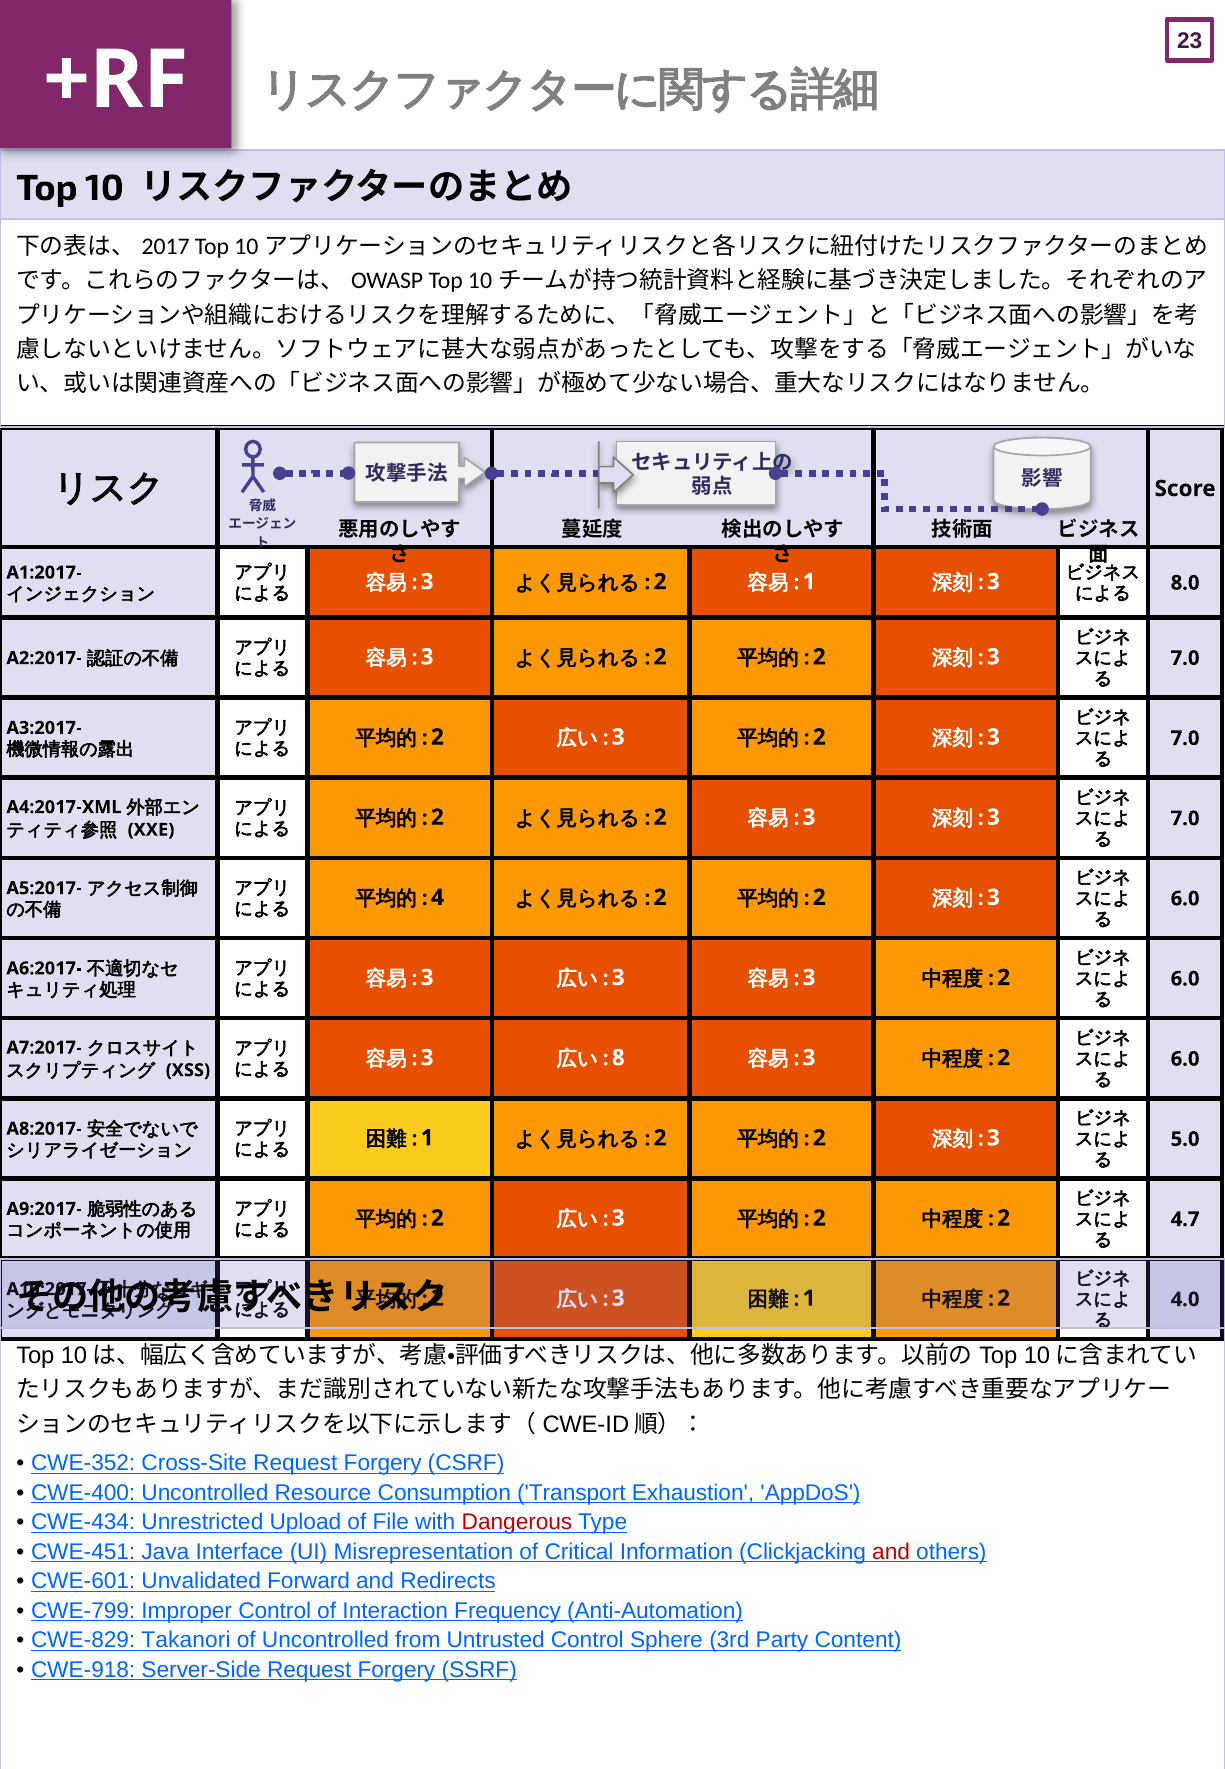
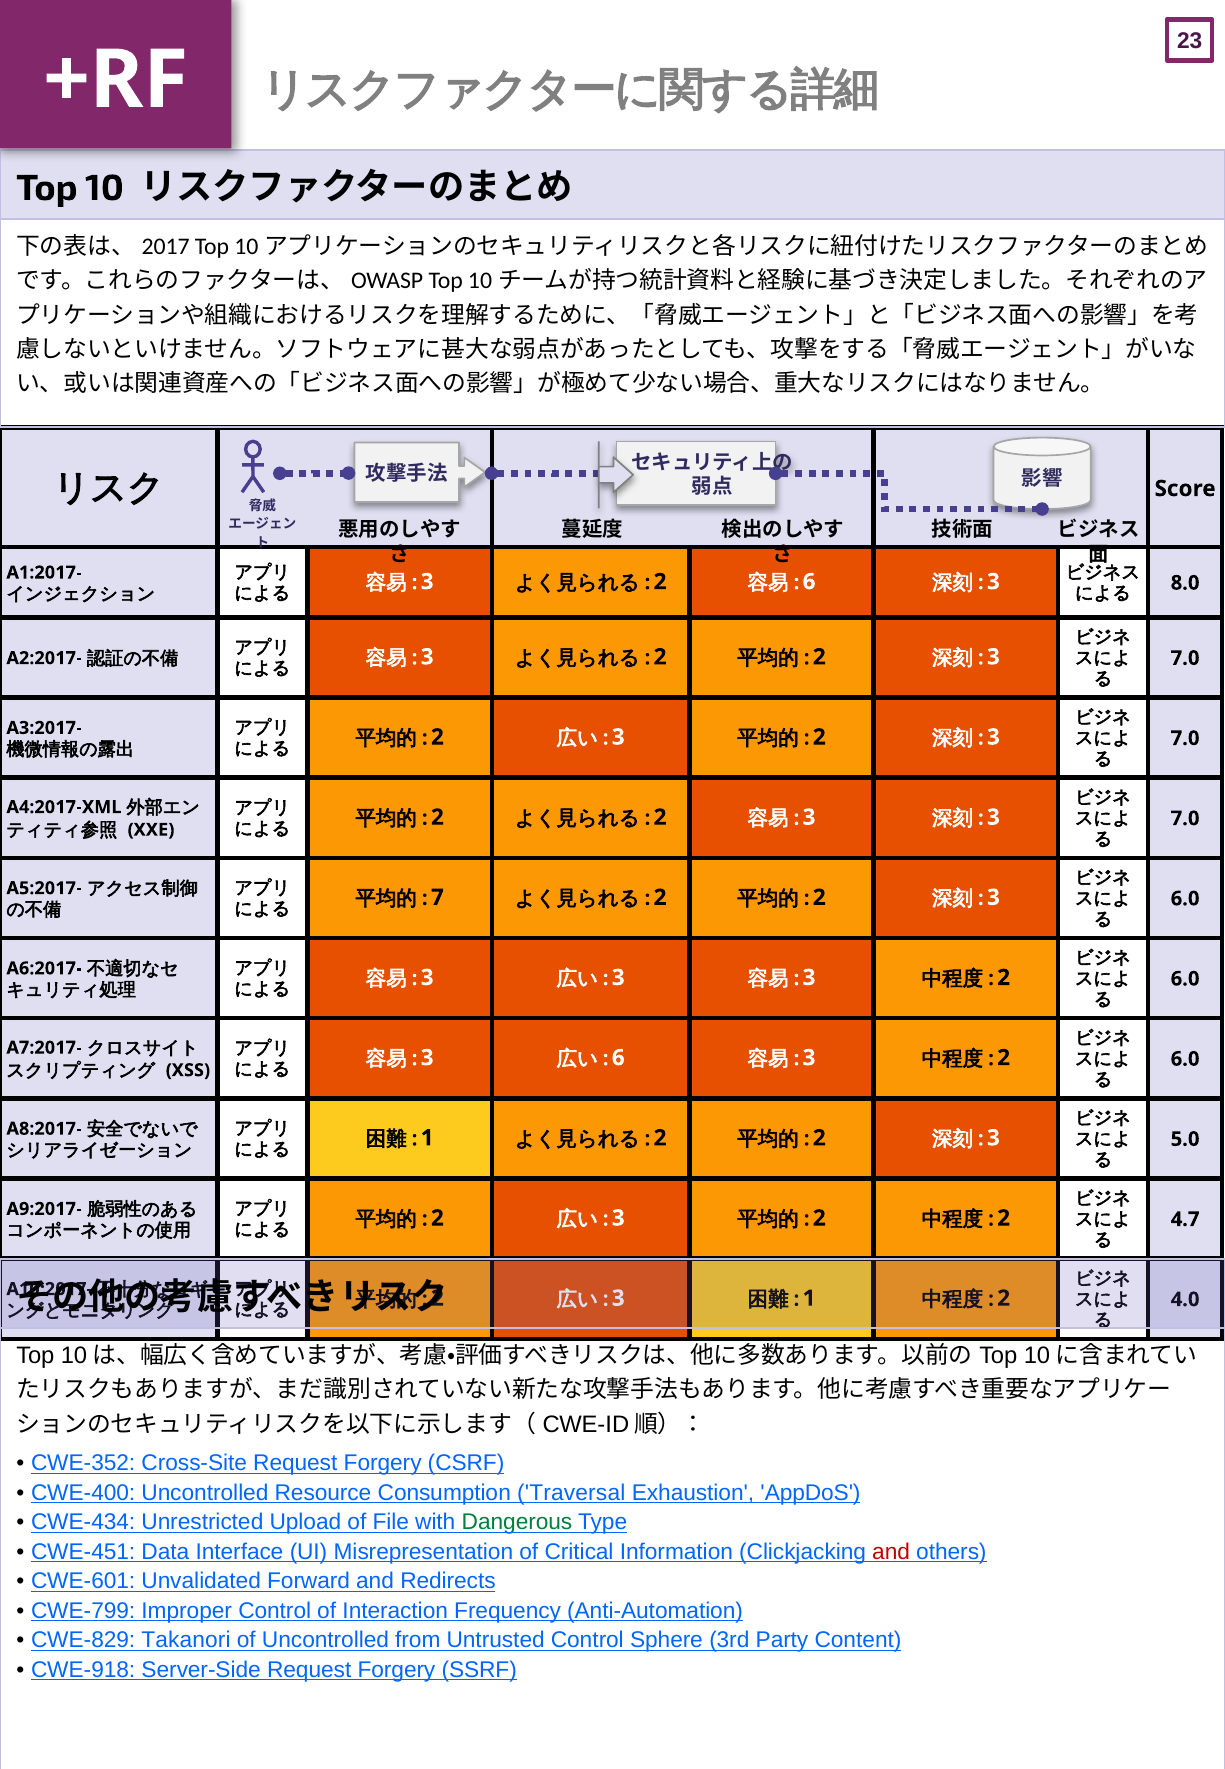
1: 1 -> 6 (809, 582)
4: 4 -> 7 (437, 898)
8: 8 -> 6 (618, 1058)
Transport: Transport -> Traversal (571, 1493)
Dangerous colour: red -> green (517, 1523)
Java: Java -> Data (165, 1552)
